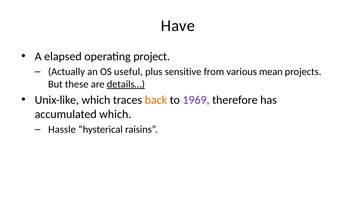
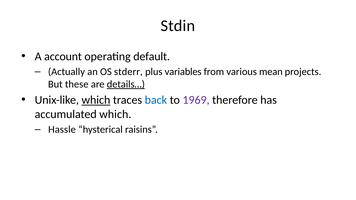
Have: Have -> Stdin (178, 26)
elapsed: elapsed -> account (63, 56)
project: project -> default (152, 56)
useful: useful -> stderr (128, 72)
sensitive: sensitive -> variables (183, 72)
which underline: none -> present (96, 100)
back colour: orange -> blue (156, 100)
